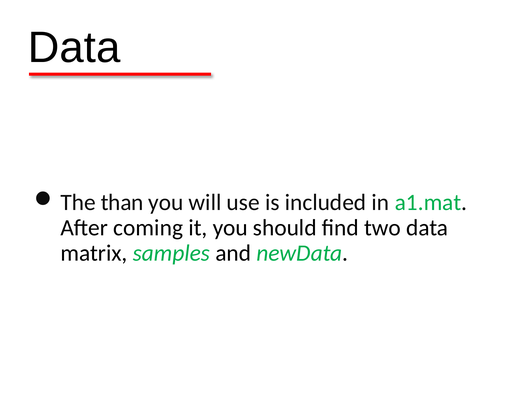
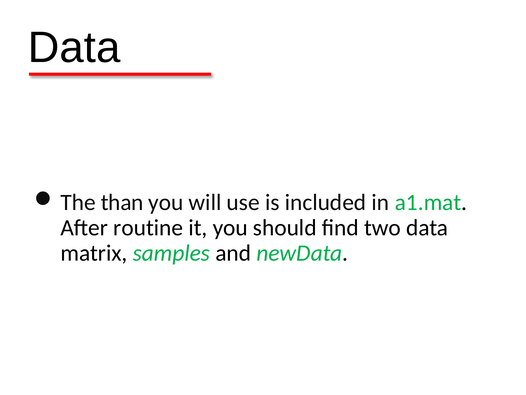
coming: coming -> routine (148, 228)
